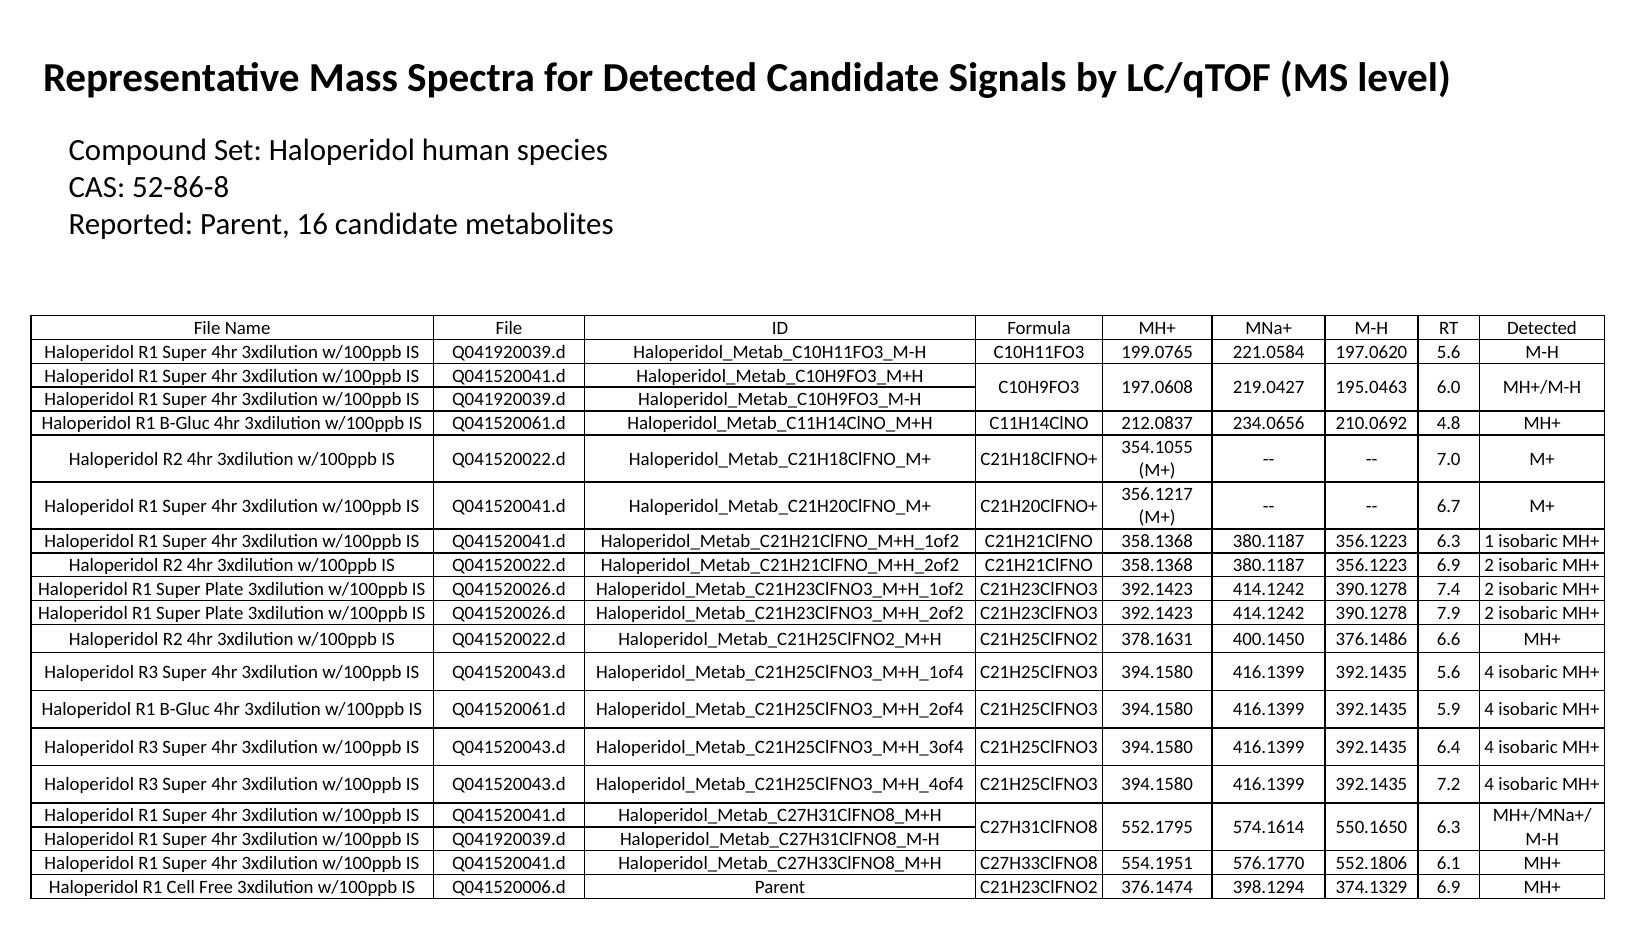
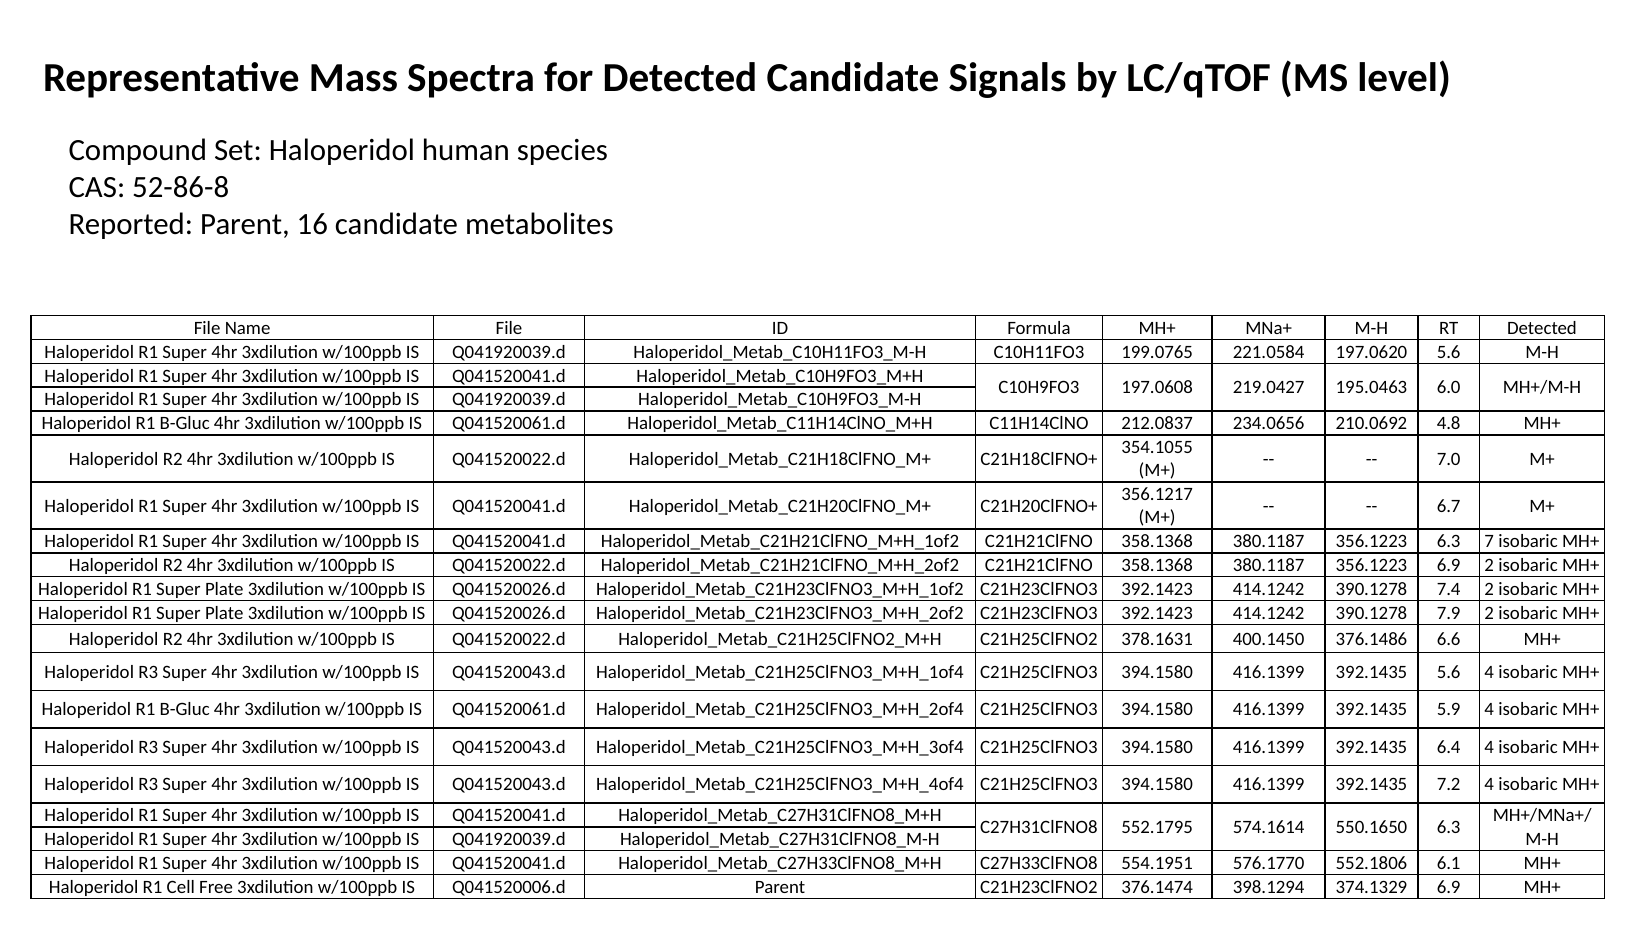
1: 1 -> 7 (1489, 541)
